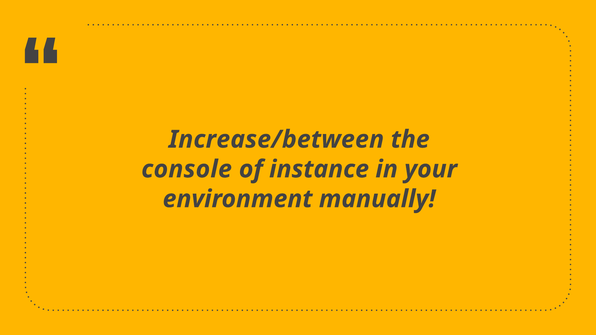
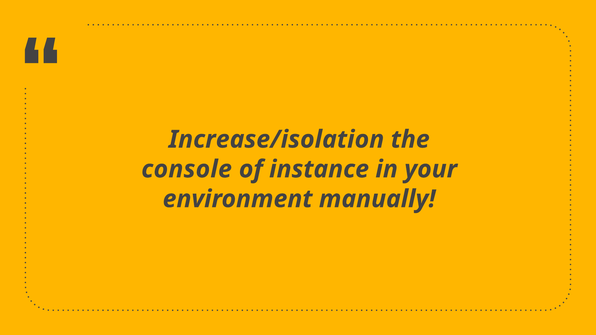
Increase/between: Increase/between -> Increase/isolation (276, 140)
